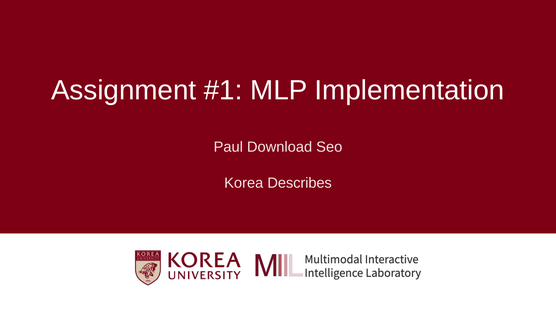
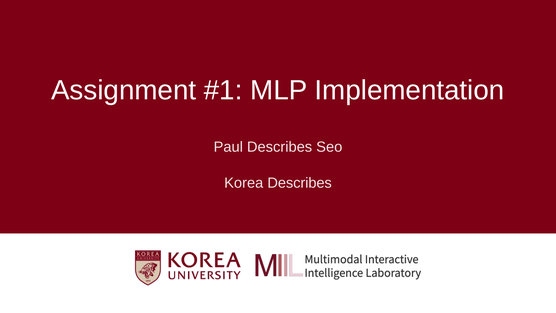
Paul Download: Download -> Describes (280, 147)
